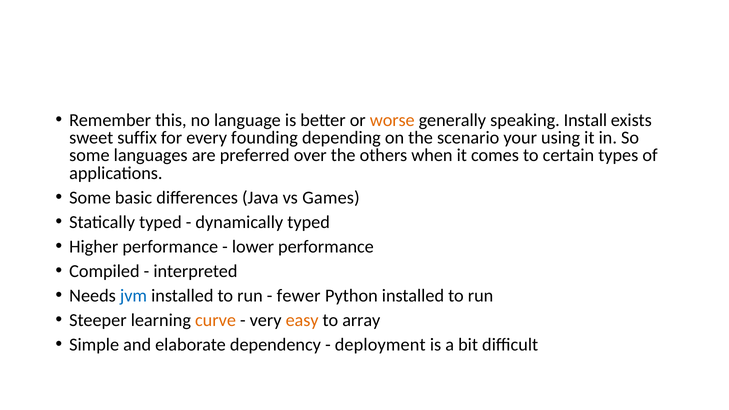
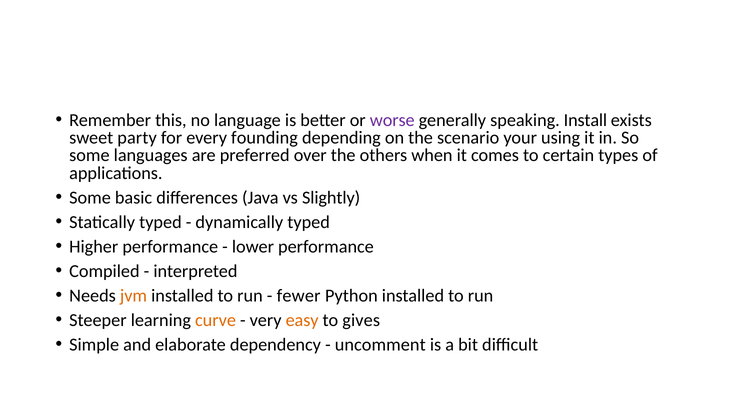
worse colour: orange -> purple (392, 120)
suffix: suffix -> party (137, 138)
Games: Games -> Slightly (331, 198)
jvm colour: blue -> orange (133, 296)
array: array -> gives (361, 320)
deployment: deployment -> uncomment (380, 345)
